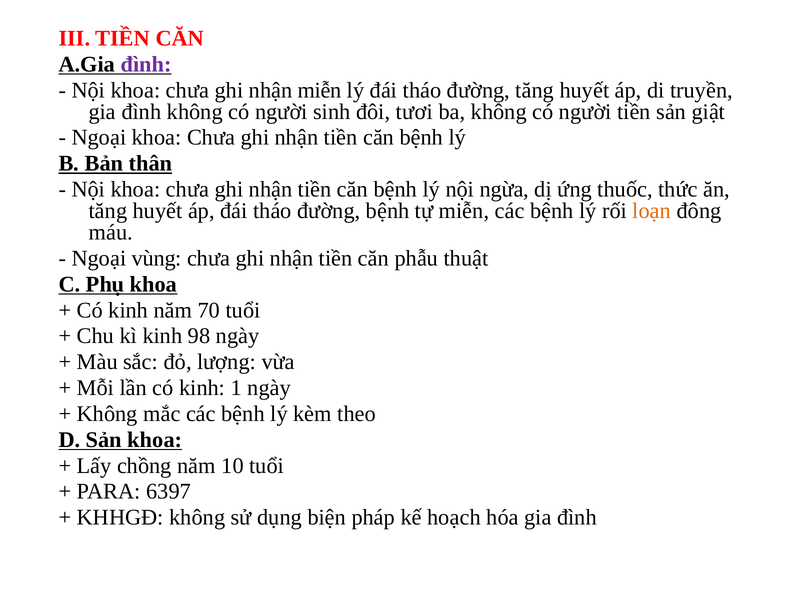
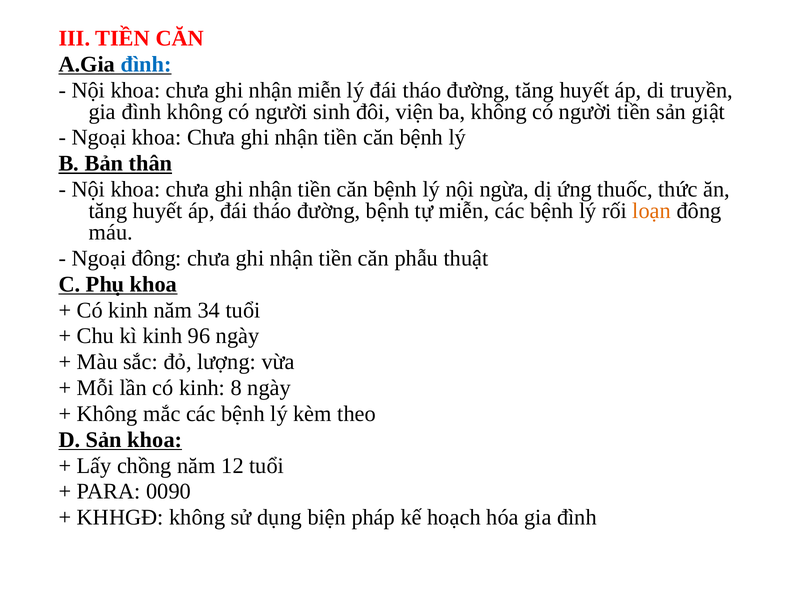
đình colour: purple -> blue (146, 64)
tươi: tươi -> viện (415, 112)
Ngoại vùng: vùng -> đông (157, 258)
70: 70 -> 34 (209, 310)
98: 98 -> 96 (199, 336)
1: 1 -> 8 (236, 388)
10: 10 -> 12 (233, 466)
6397: 6397 -> 0090 (169, 492)
